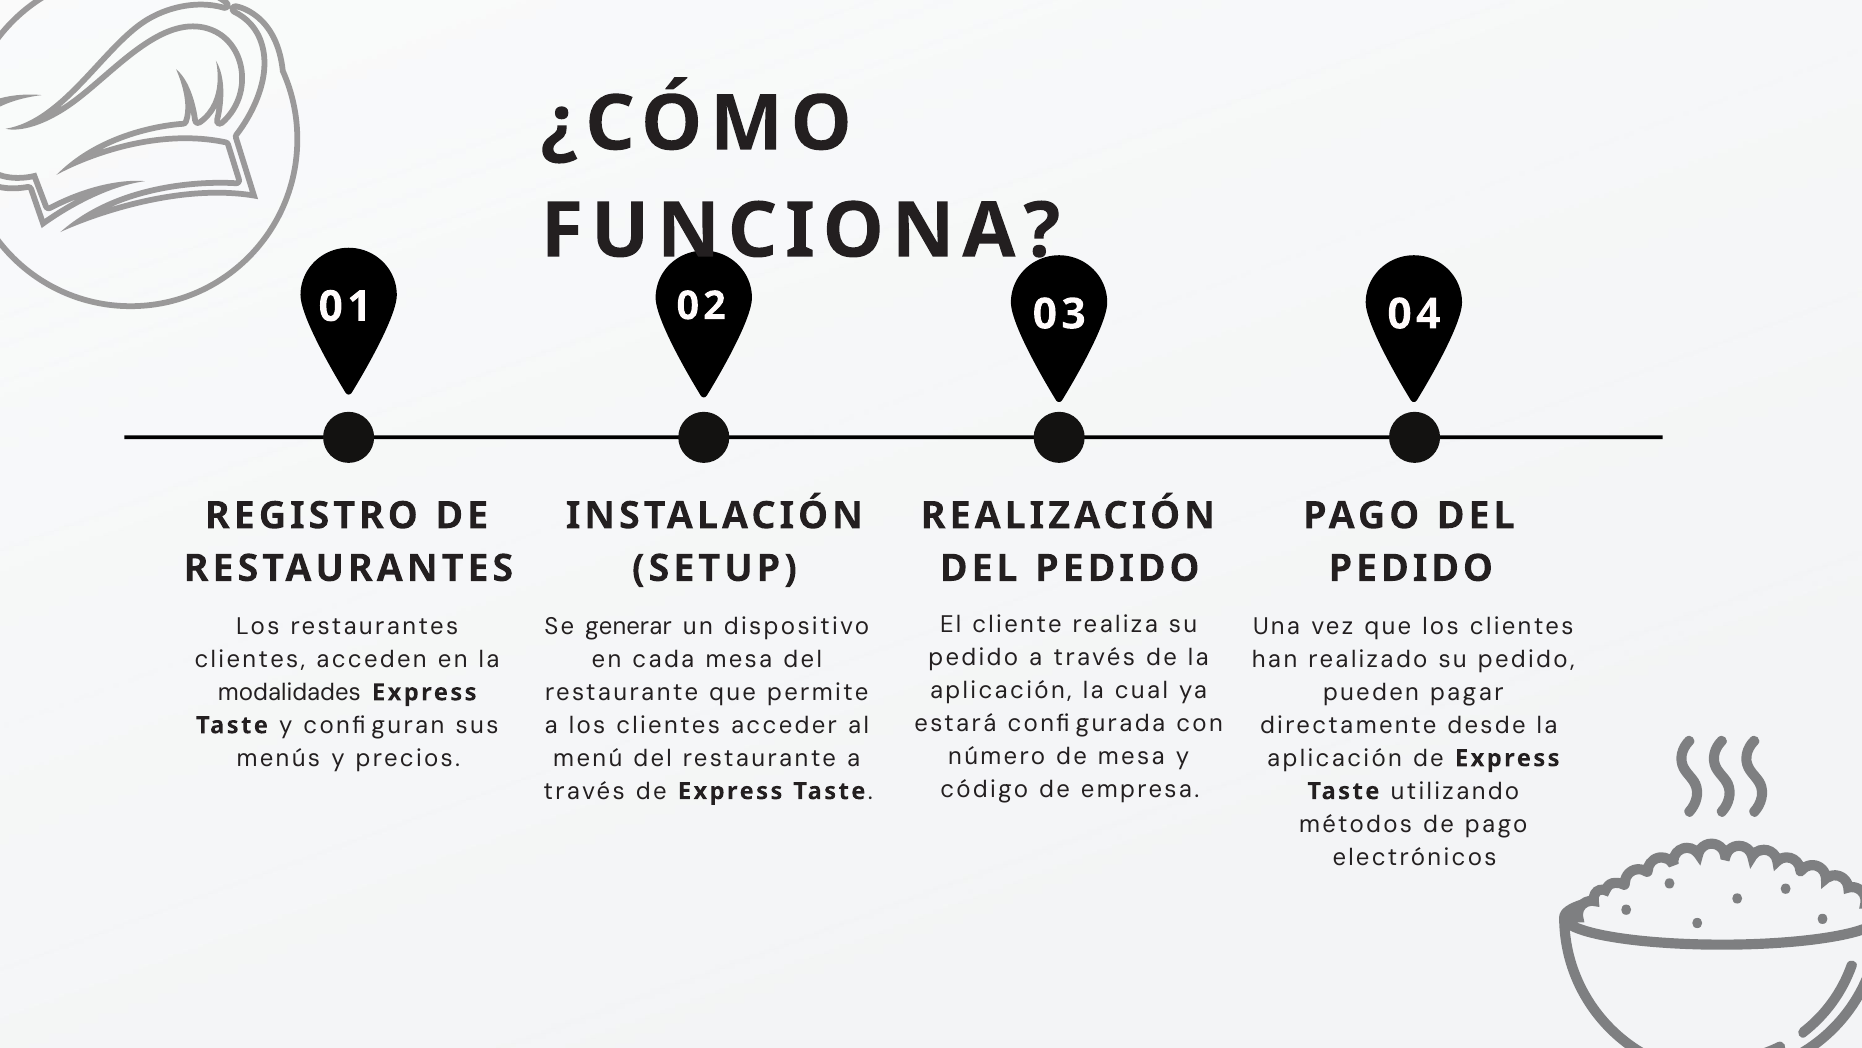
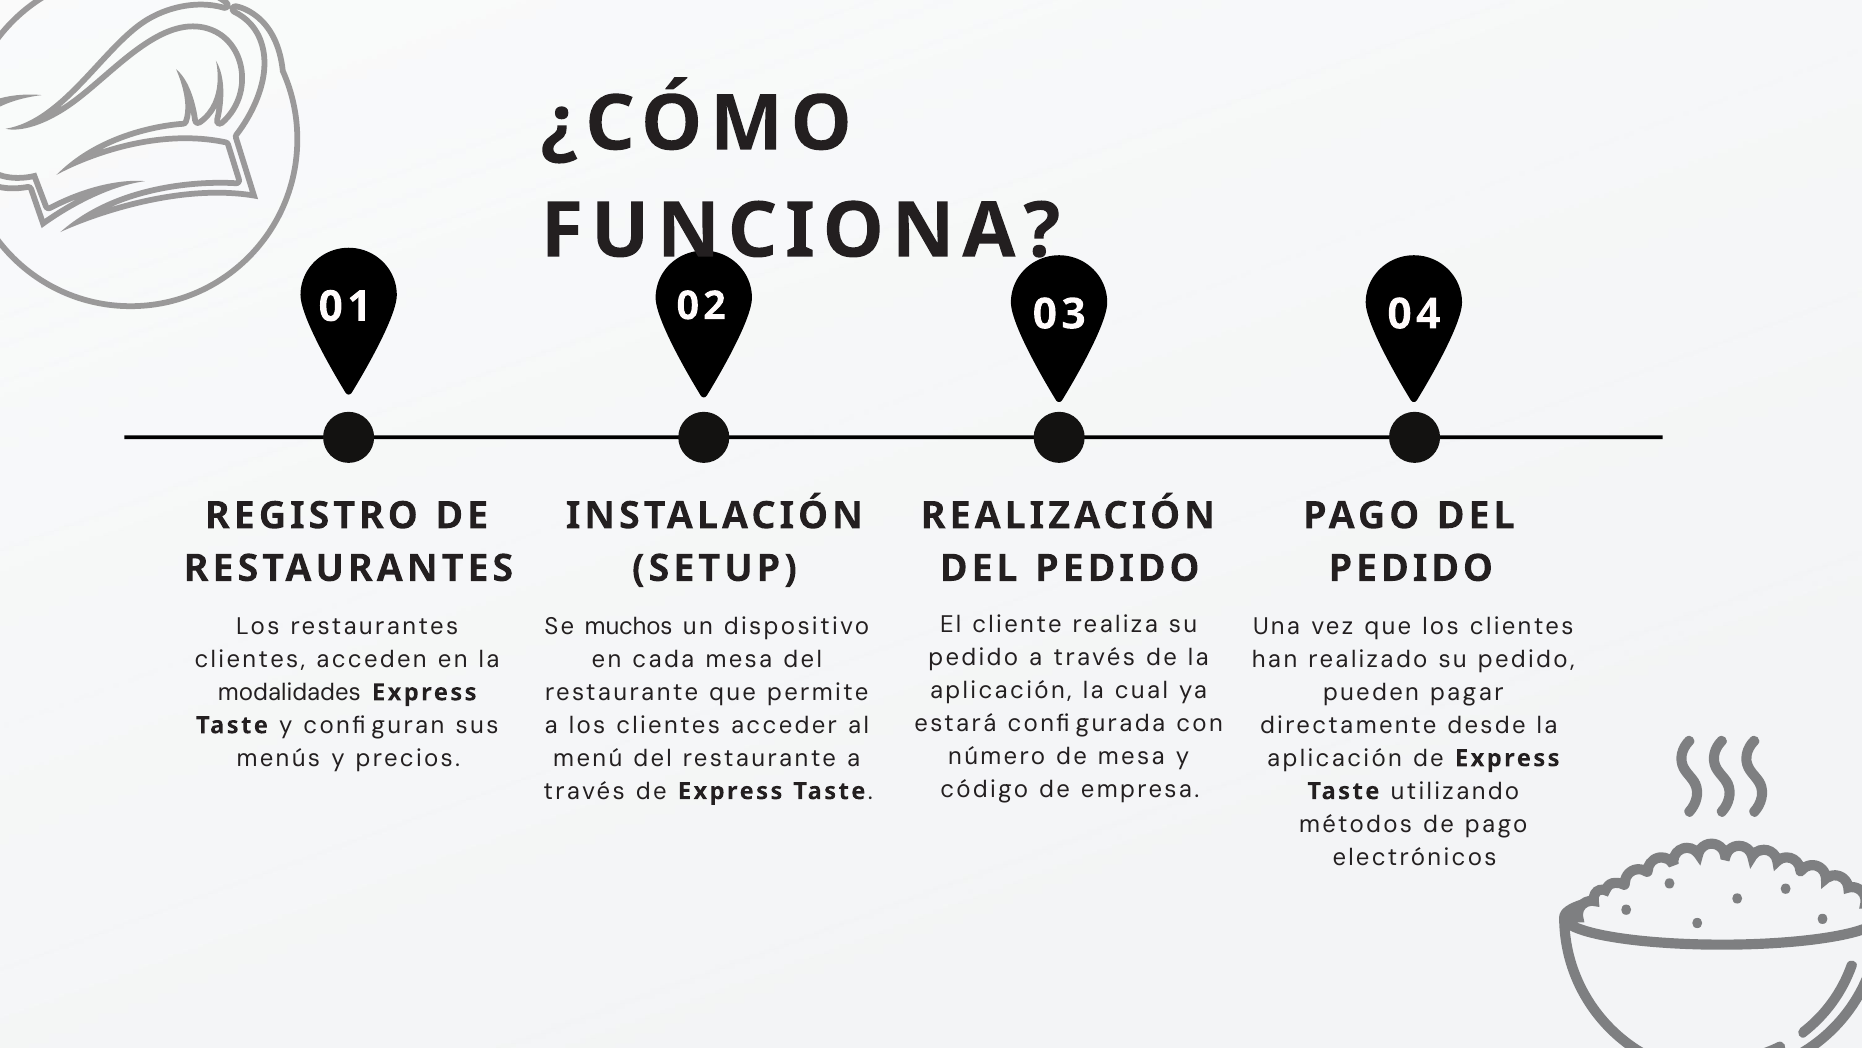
generar: generar -> muchos (629, 626)
